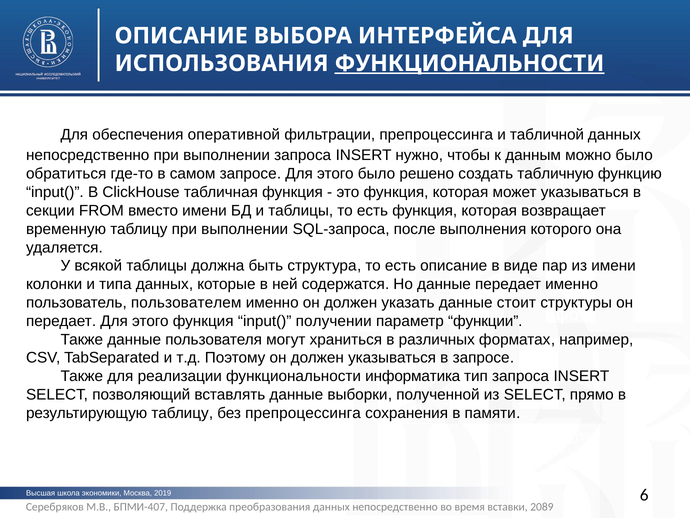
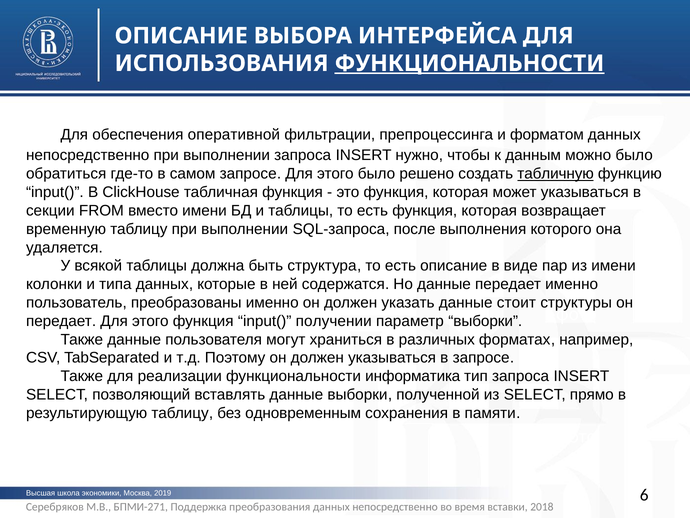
табличной: табличной -> форматом (547, 135)
табличную underline: none -> present (556, 174)
пользователем: пользователем -> преобразованы (186, 302)
параметр функции: функции -> выборки (485, 321)
без препроцессинга: препроцессинга -> одновременным (303, 413)
БПМИ-407: БПМИ-407 -> БПМИ-271 (141, 506)
2089: 2089 -> 2018 (542, 506)
